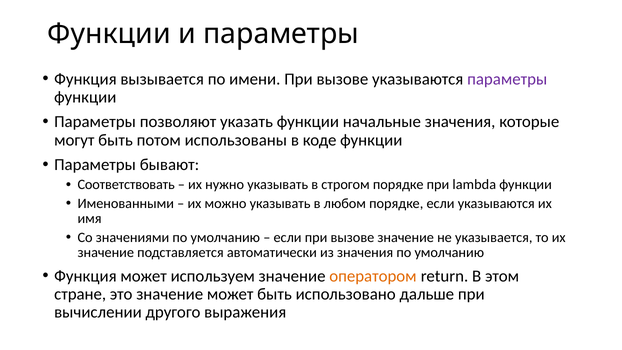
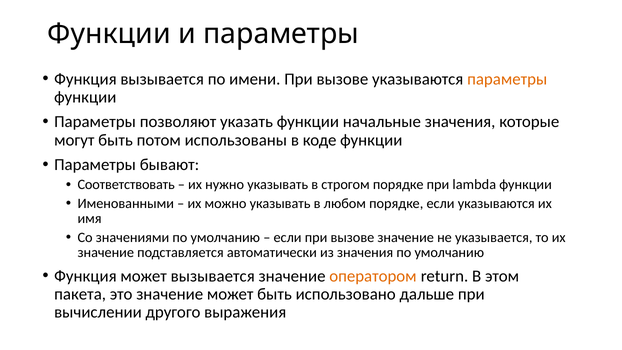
параметры colour: purple -> orange (507, 79)
может используем: используем -> вызывается (213, 276)
стране: стране -> пакета (80, 294)
